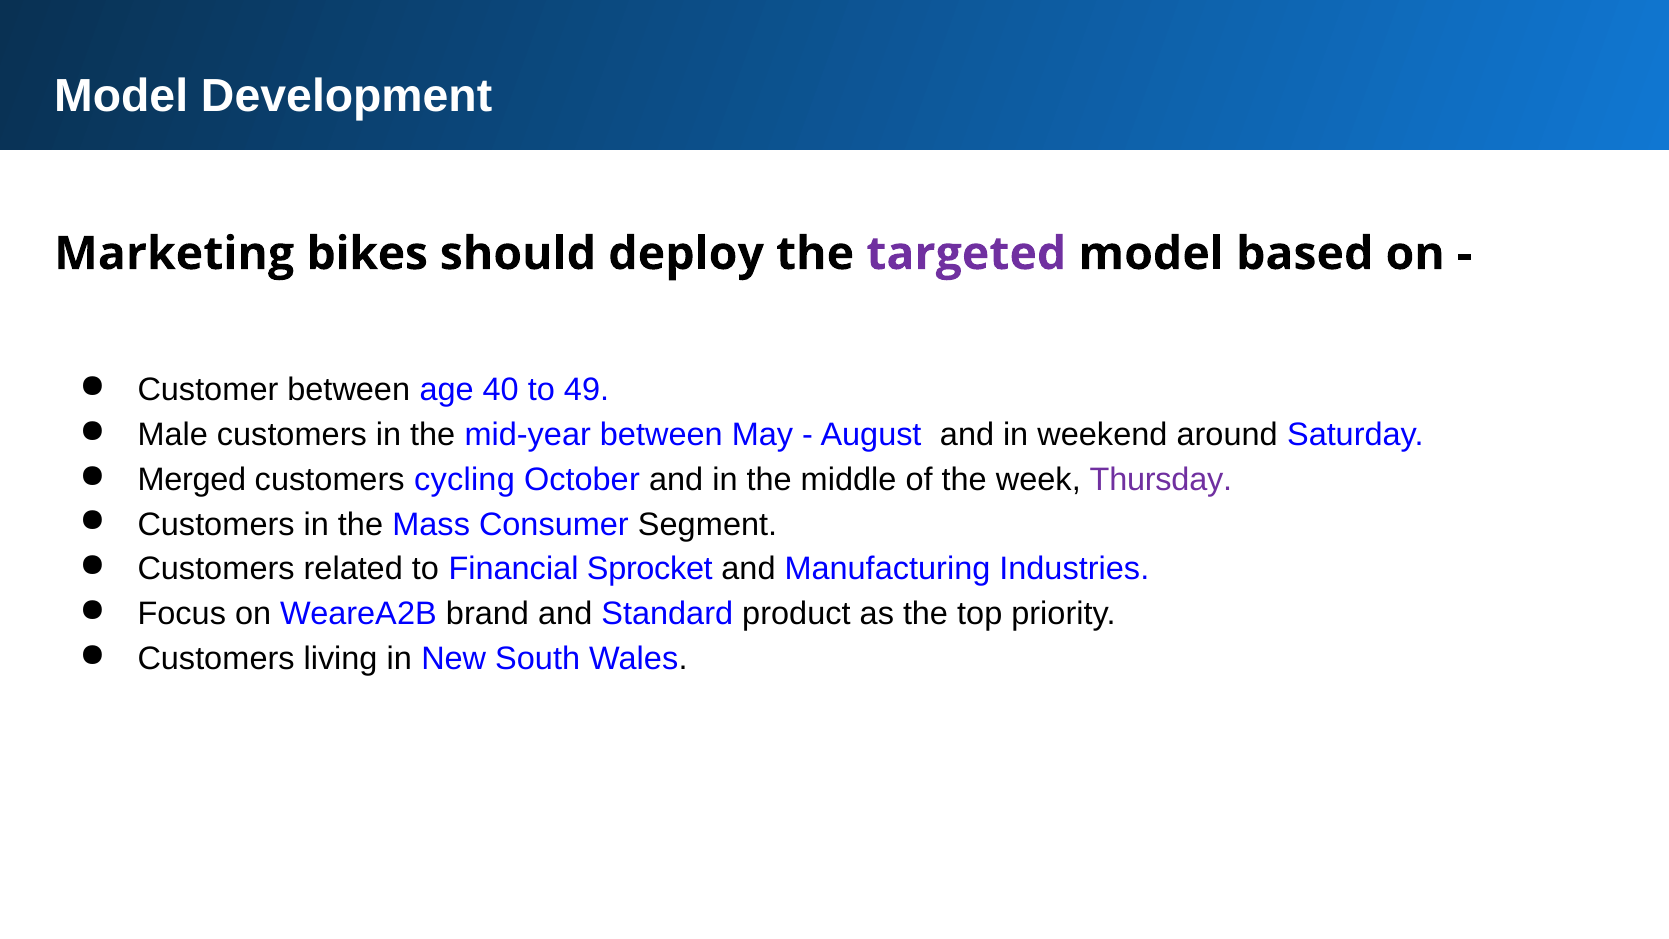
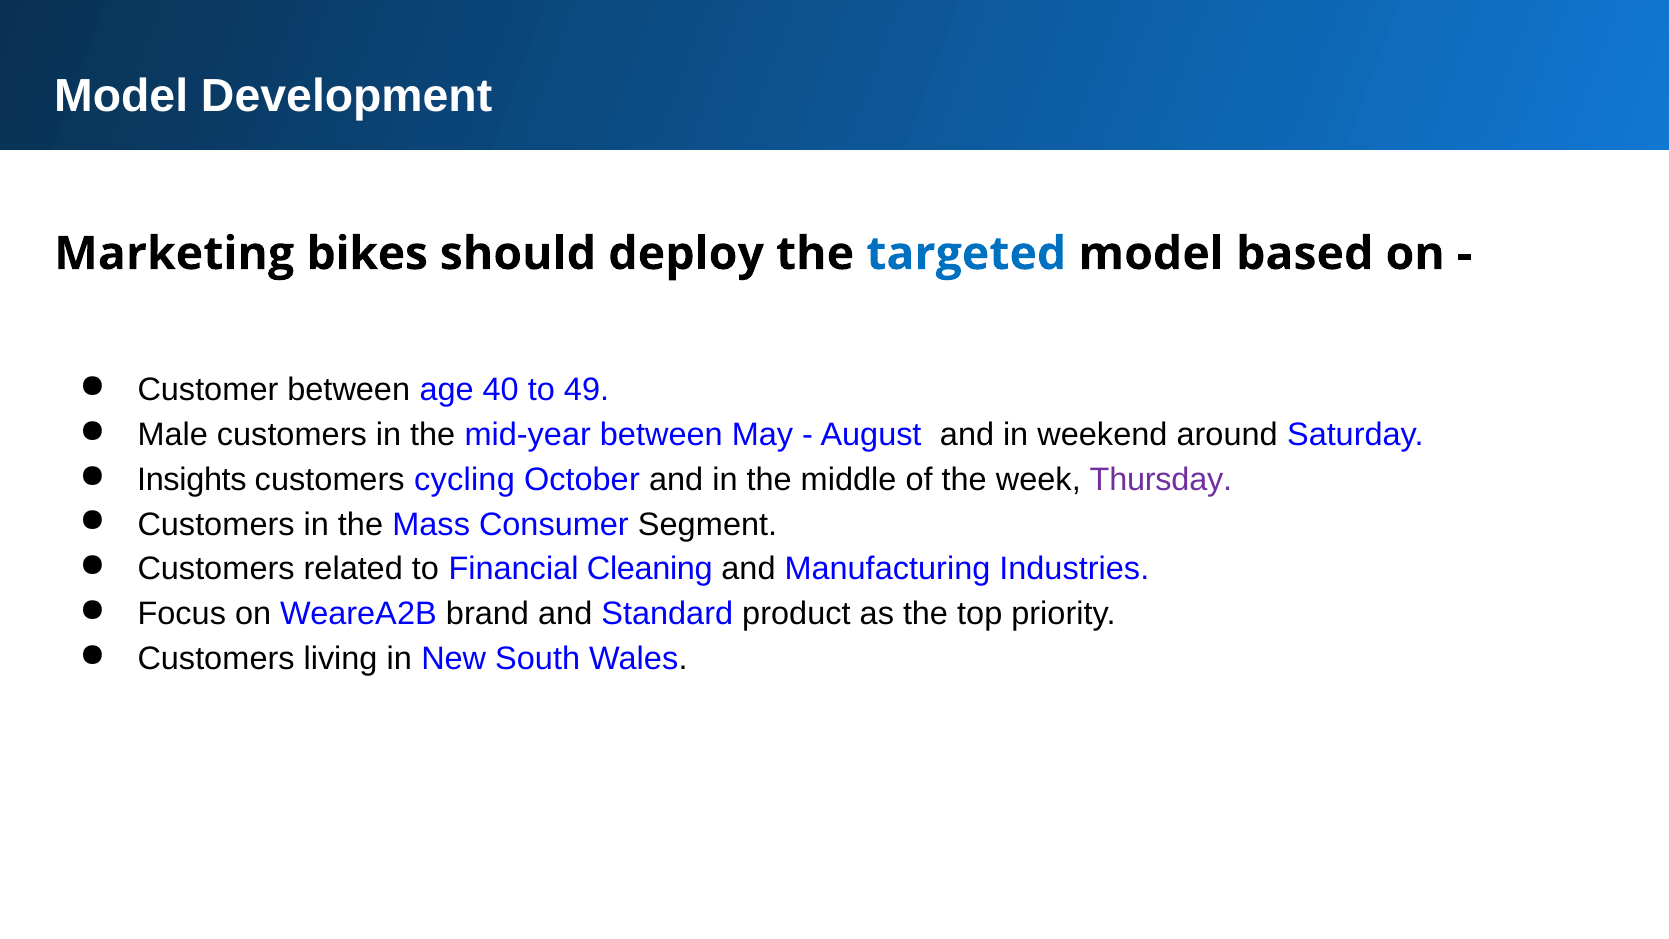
targeted colour: purple -> blue (966, 254)
Merged: Merged -> Insights (192, 480)
Sprocket: Sprocket -> Cleaning (650, 569)
